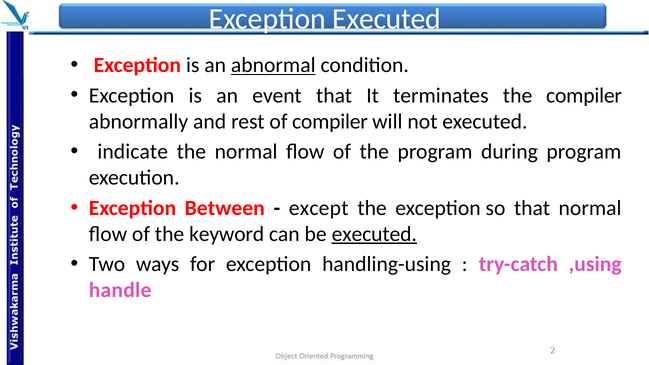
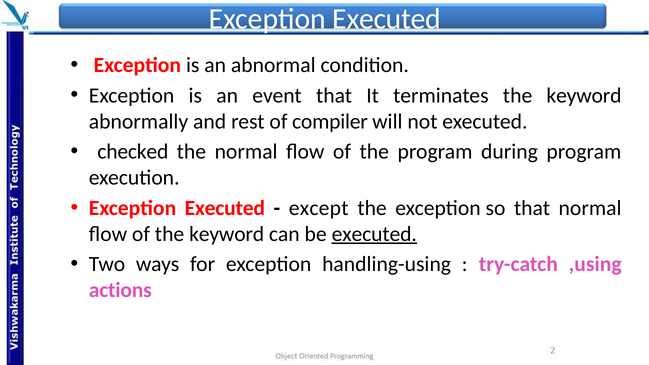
abnormal underline: present -> none (273, 65)
terminates the compiler: compiler -> keyword (584, 95)
indicate: indicate -> checked (133, 152)
Between: Between -> Executed (225, 208)
handle: handle -> actions (120, 290)
